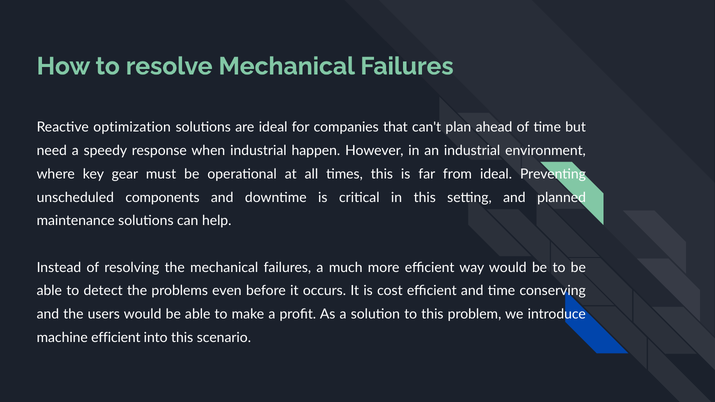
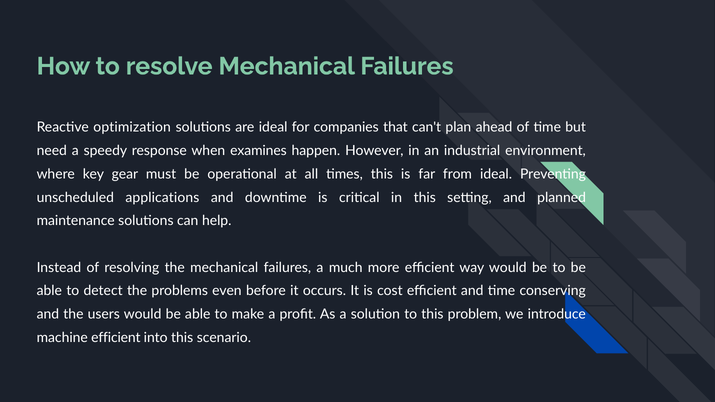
when industrial: industrial -> examines (258, 151)
components: components -> applications (162, 198)
